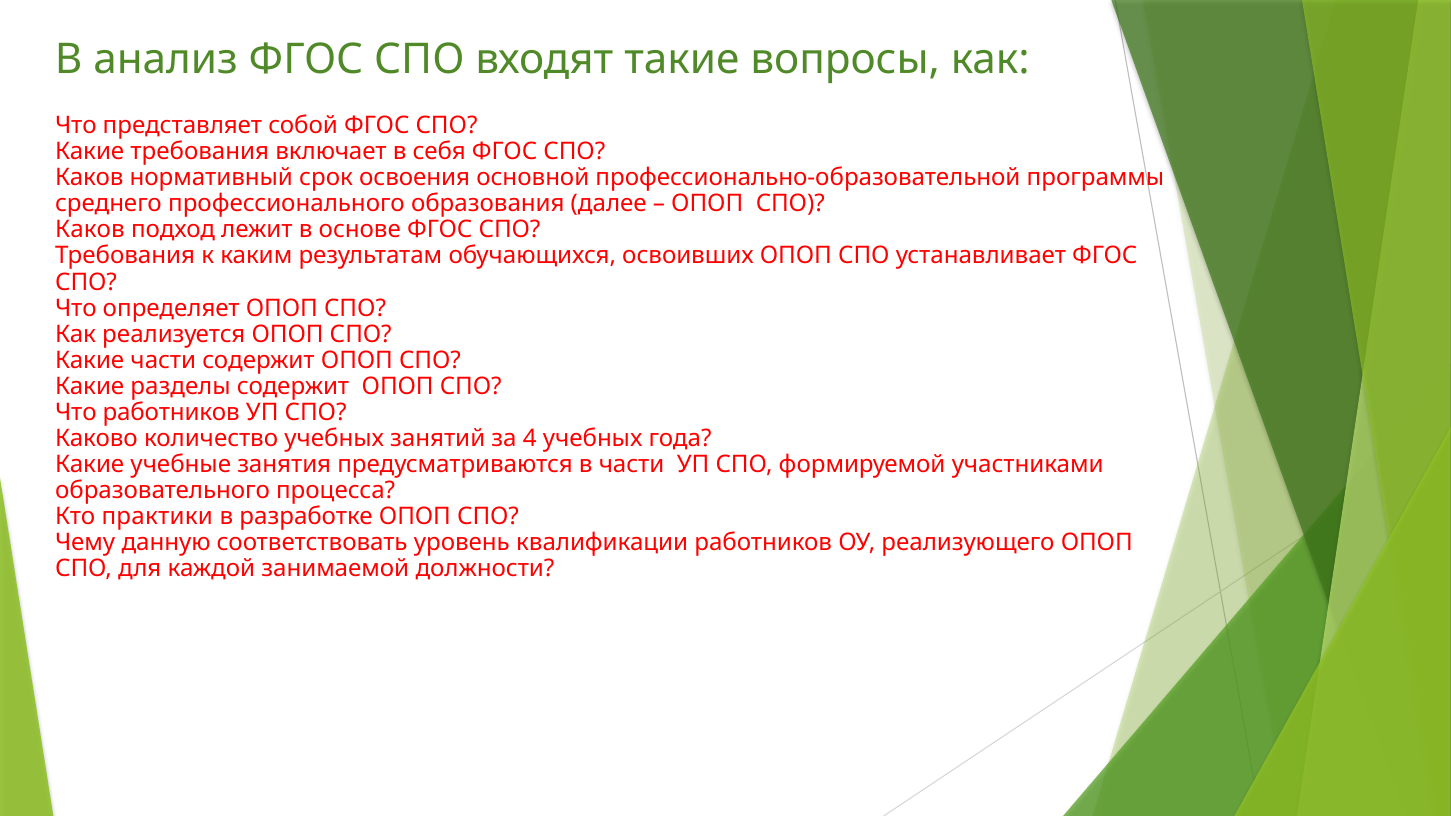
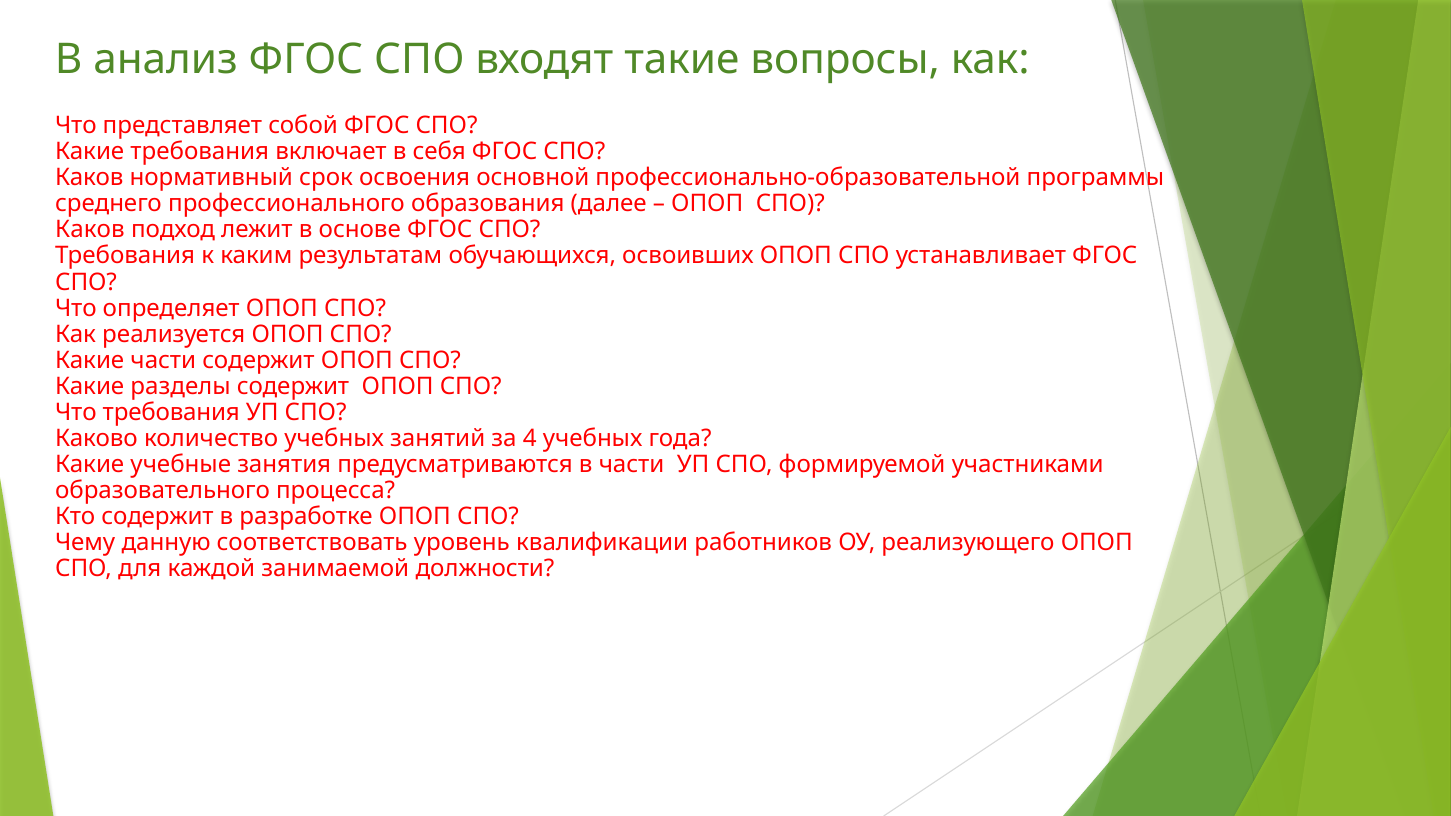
Что работников: работников -> требования (171, 413)
Кто практики: практики -> содержит (157, 517)
